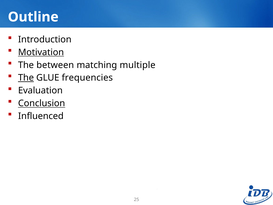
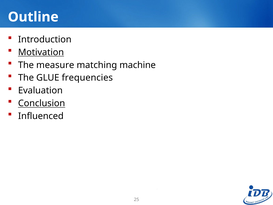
between: between -> measure (55, 65)
multiple: multiple -> machine (138, 65)
The underline: present -> none (26, 78)
